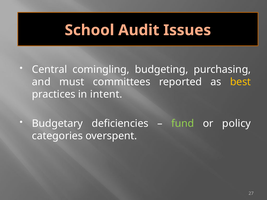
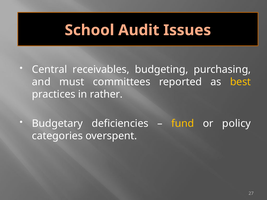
comingling: comingling -> receivables (101, 70)
intent: intent -> rather (106, 94)
fund colour: light green -> yellow (183, 124)
